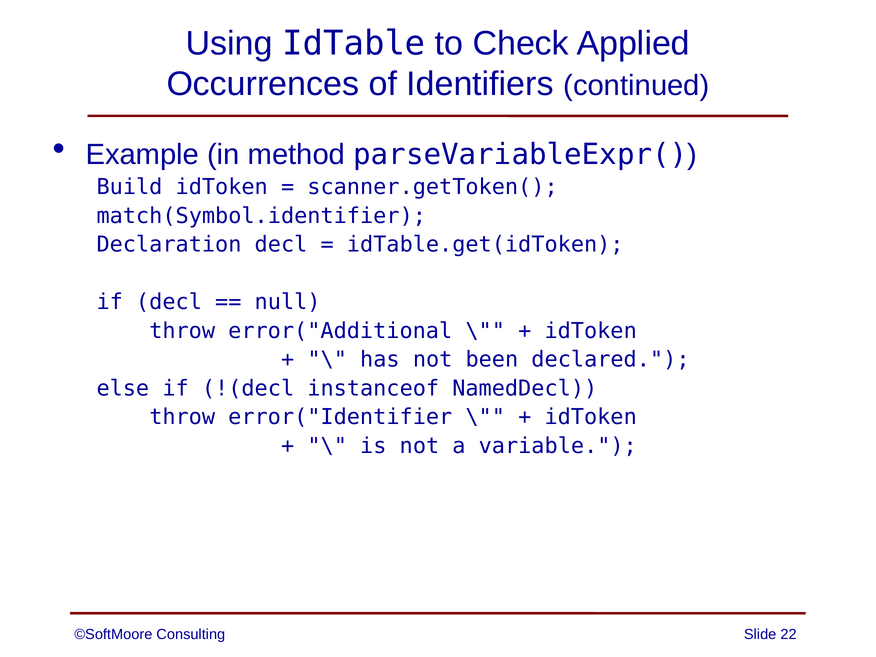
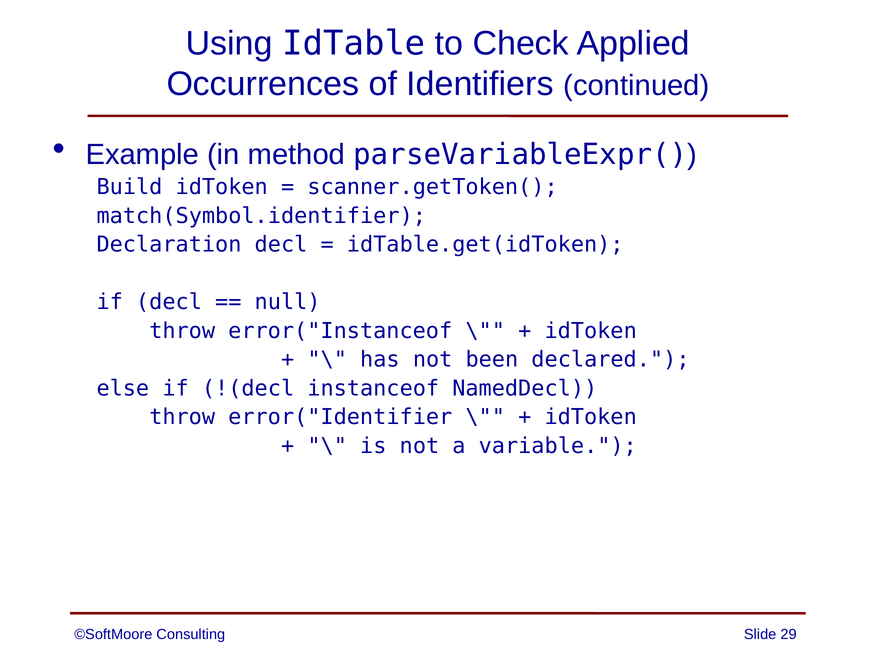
error("Additional: error("Additional -> error("Instanceof (340, 331)
22: 22 -> 29 (789, 635)
